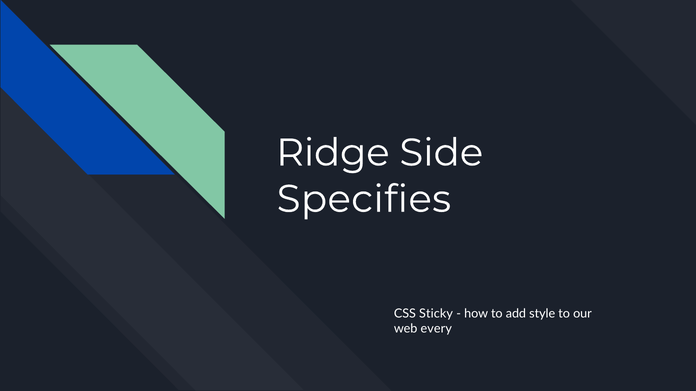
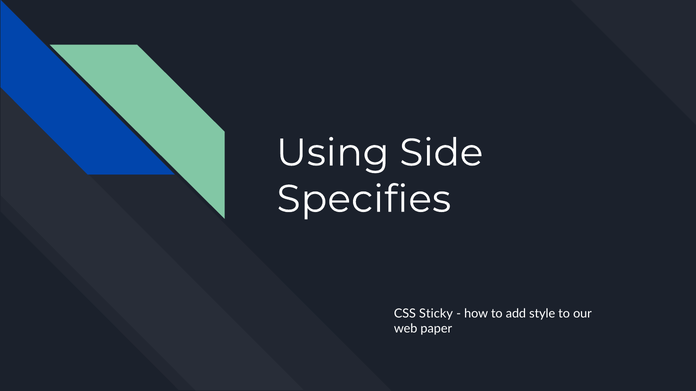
Ridge: Ridge -> Using (333, 153)
every: every -> paper (436, 329)
